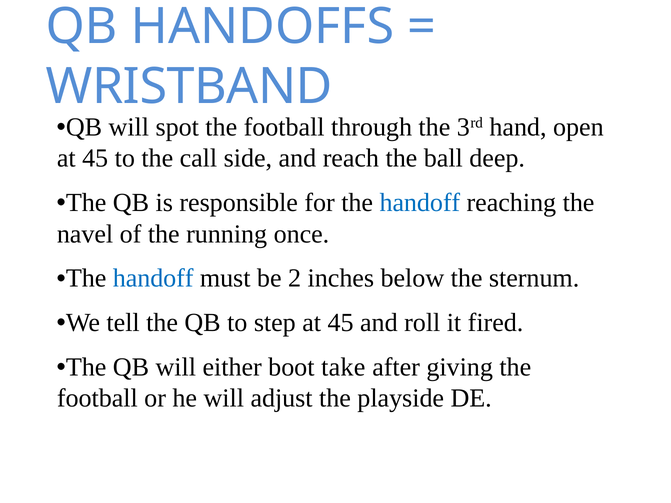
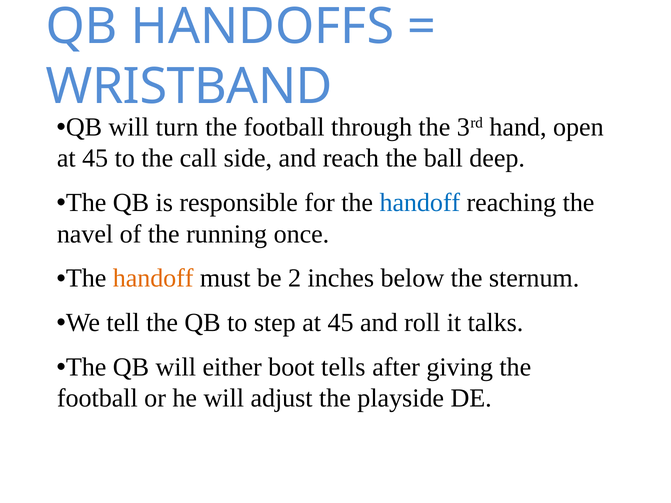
spot: spot -> turn (177, 127)
handoff colour: blue -> orange (153, 278)
fired: fired -> talks (496, 323)
take: take -> tells (343, 367)
